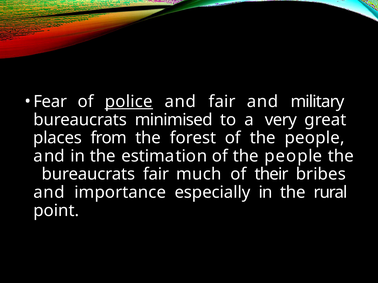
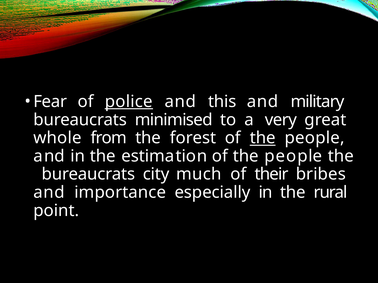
and fair: fair -> this (222, 102)
places: places -> whole (57, 138)
the underline: none -> present (263, 138)
bureaucrats fair: fair -> city (156, 175)
